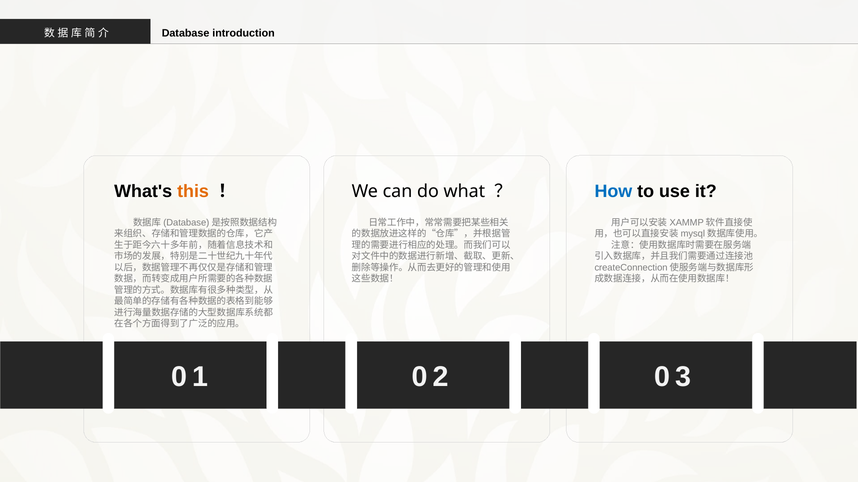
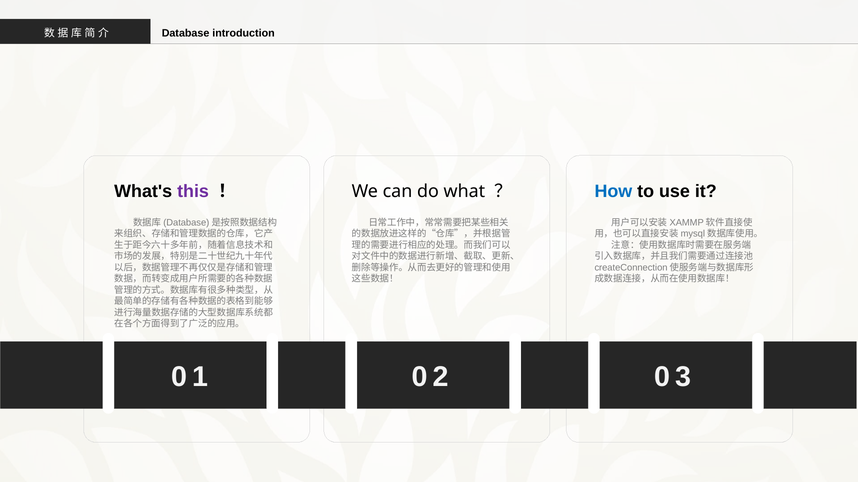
this colour: orange -> purple (193, 191)
